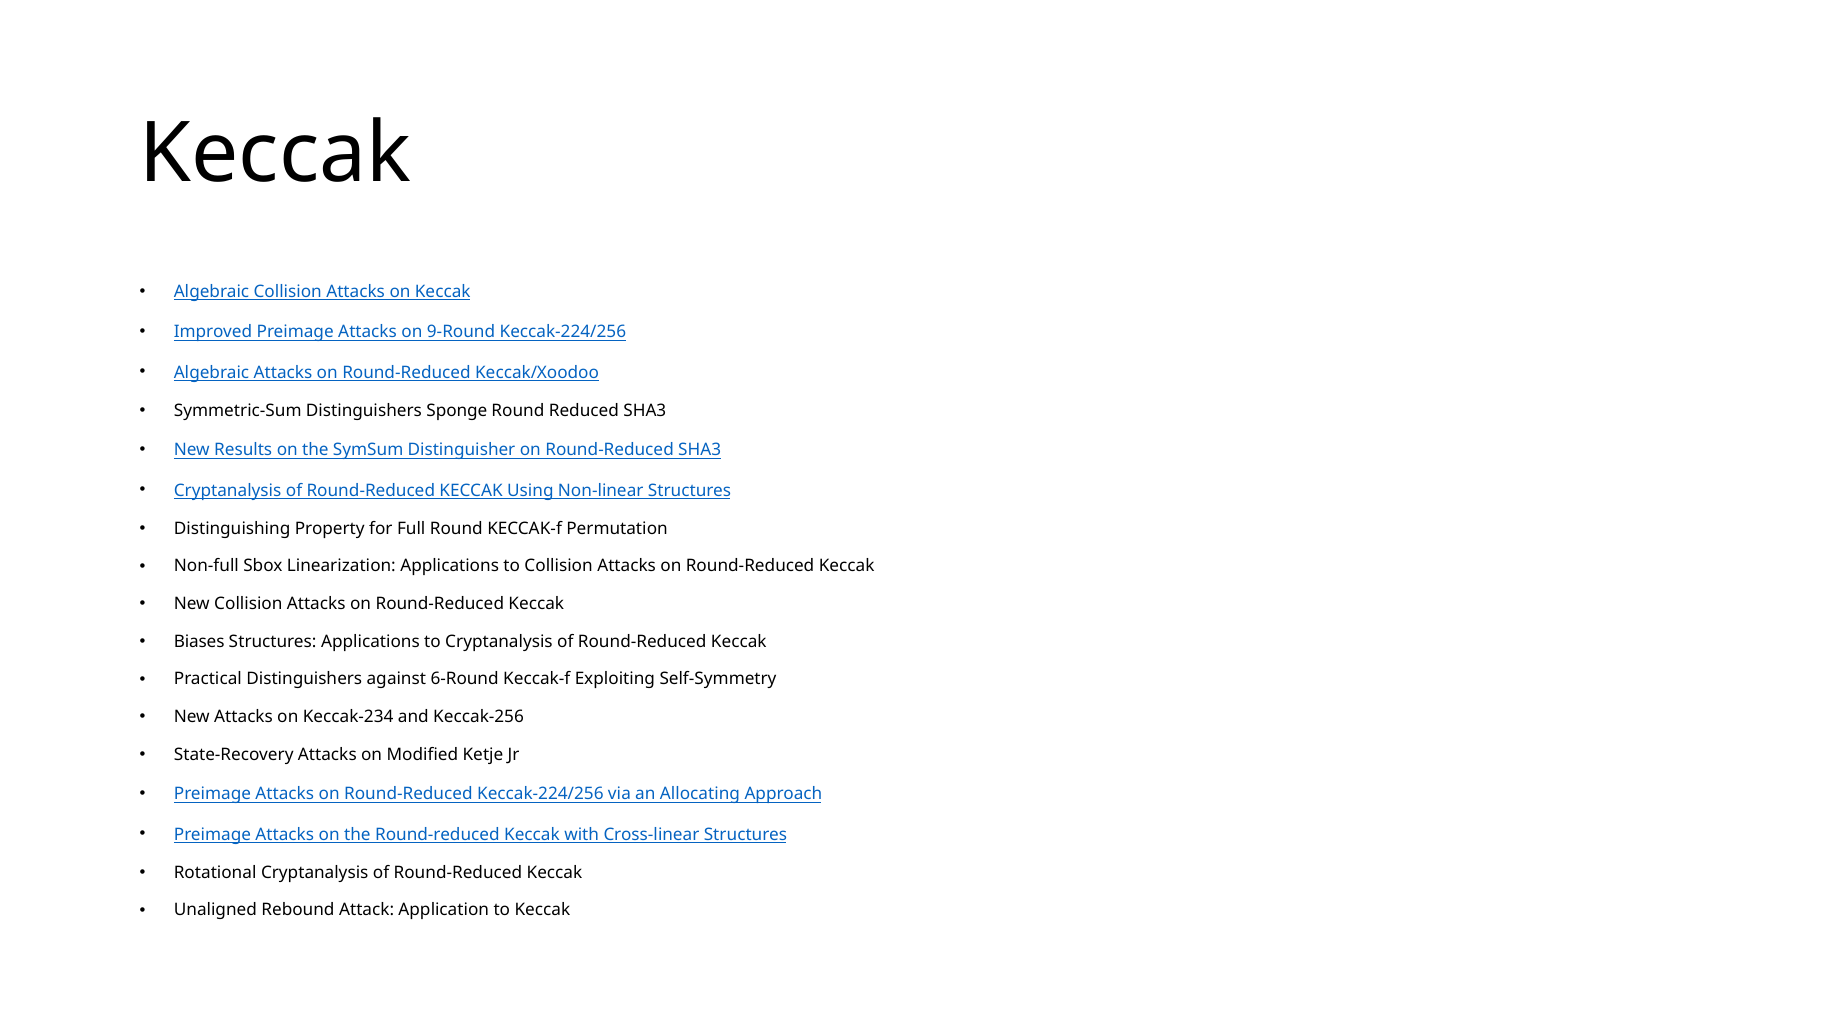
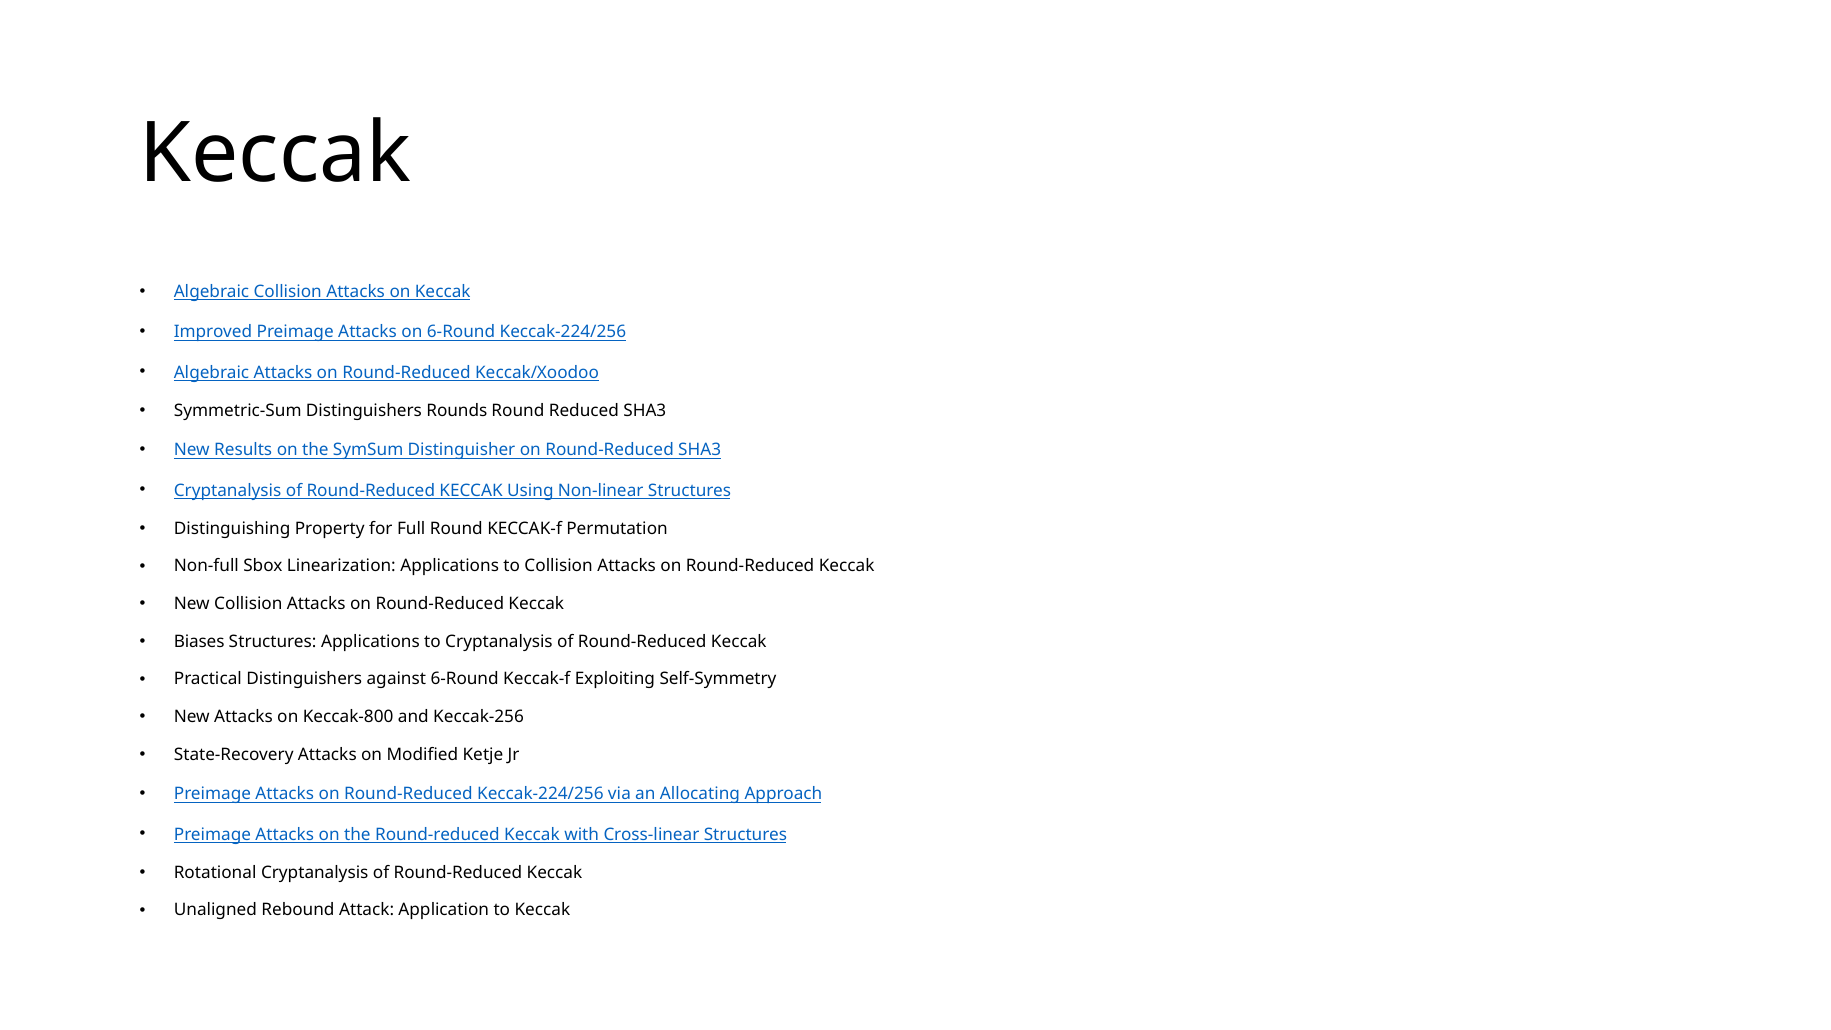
on 9-Round: 9-Round -> 6-Round (461, 332)
Sponge: Sponge -> Rounds (457, 411)
Keccak-234: Keccak-234 -> Keccak-800 (348, 717)
